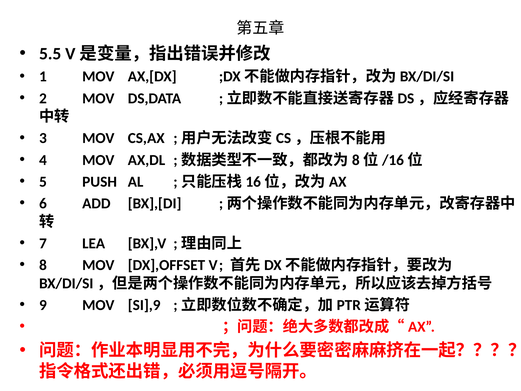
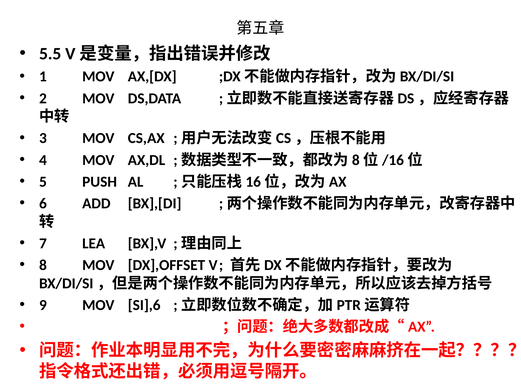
SI],9: SI],9 -> SI],6 (144, 305)
